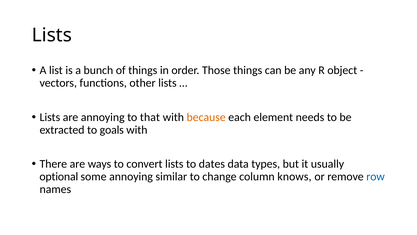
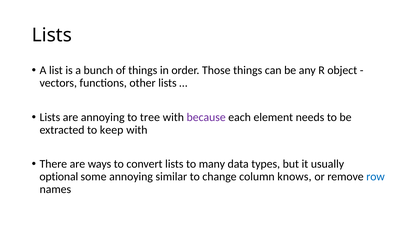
that: that -> tree (150, 117)
because colour: orange -> purple (206, 117)
goals: goals -> keep (112, 130)
dates: dates -> many (212, 164)
